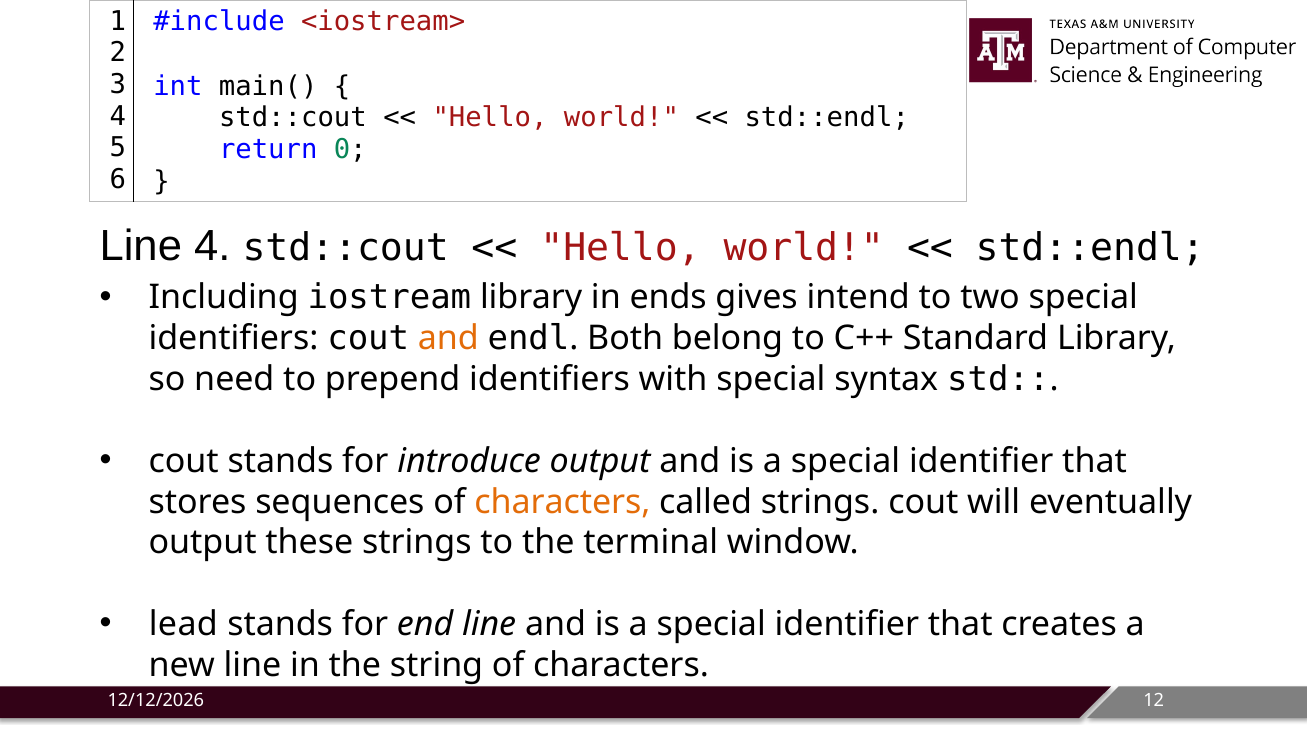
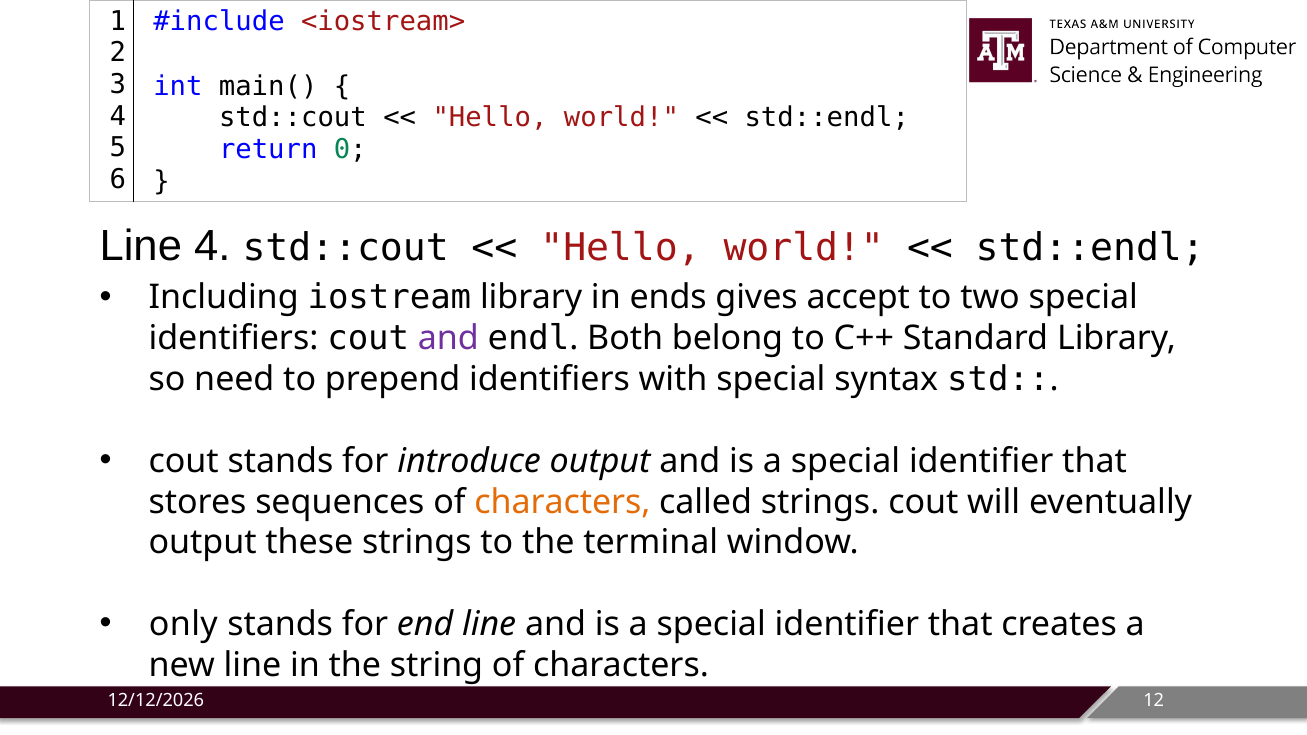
intend: intend -> accept (858, 298)
and colour: orange -> purple (448, 339)
lead: lead -> only (183, 624)
